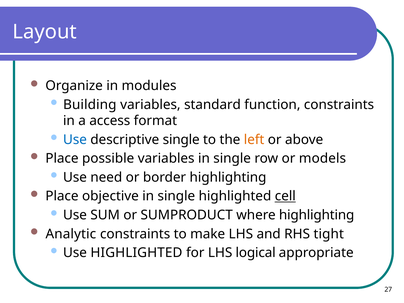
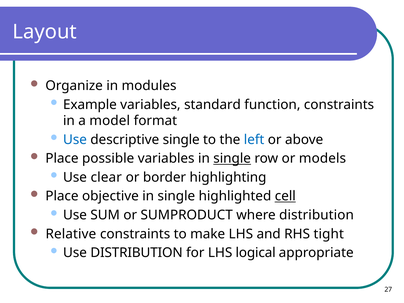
Building: Building -> Example (90, 105)
access: access -> model (110, 121)
left colour: orange -> blue (254, 140)
single underline: none -> present (232, 159)
need: need -> clear (106, 177)
where highlighting: highlighting -> distribution (317, 215)
Analytic: Analytic -> Relative (71, 234)
Use HIGHLIGHTED: HIGHLIGHTED -> DISTRIBUTION (137, 253)
